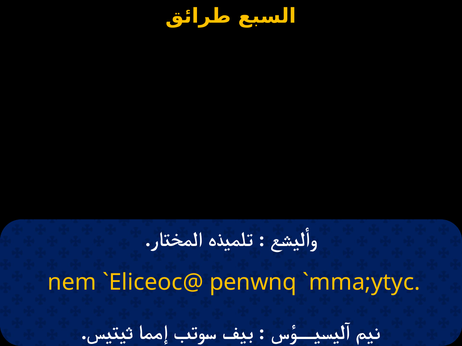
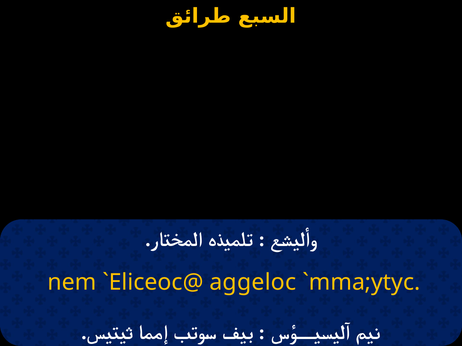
penwnq: penwnq -> aggeloc (253, 282)
